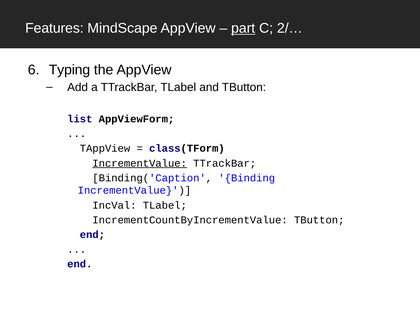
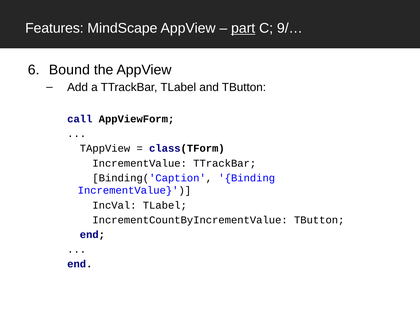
2/…: 2/… -> 9/… (290, 28)
Typing: Typing -> Bound (69, 70)
list: list -> call (80, 119)
IncrementValue underline: present -> none (140, 163)
